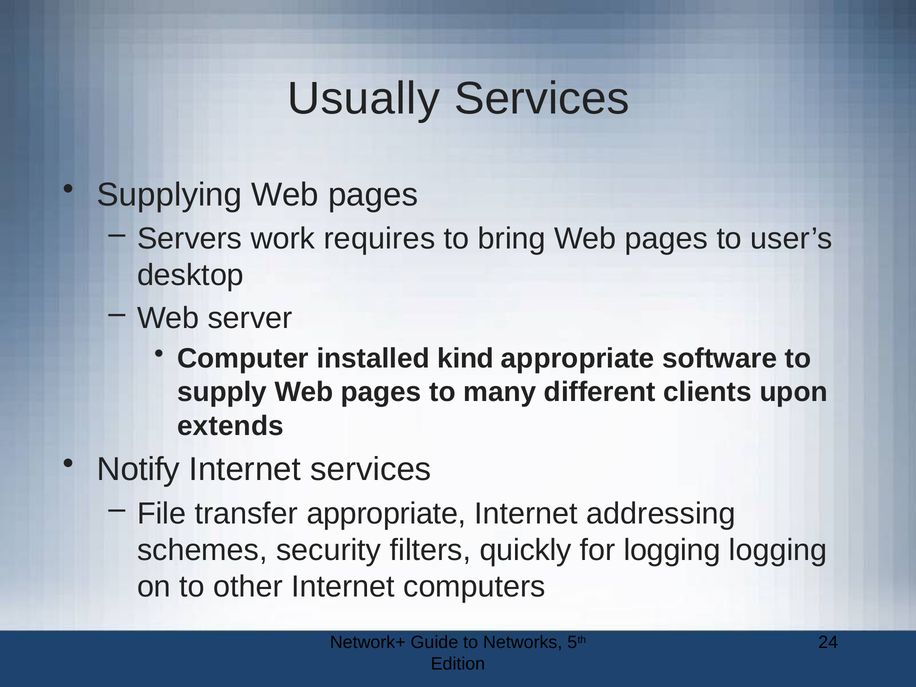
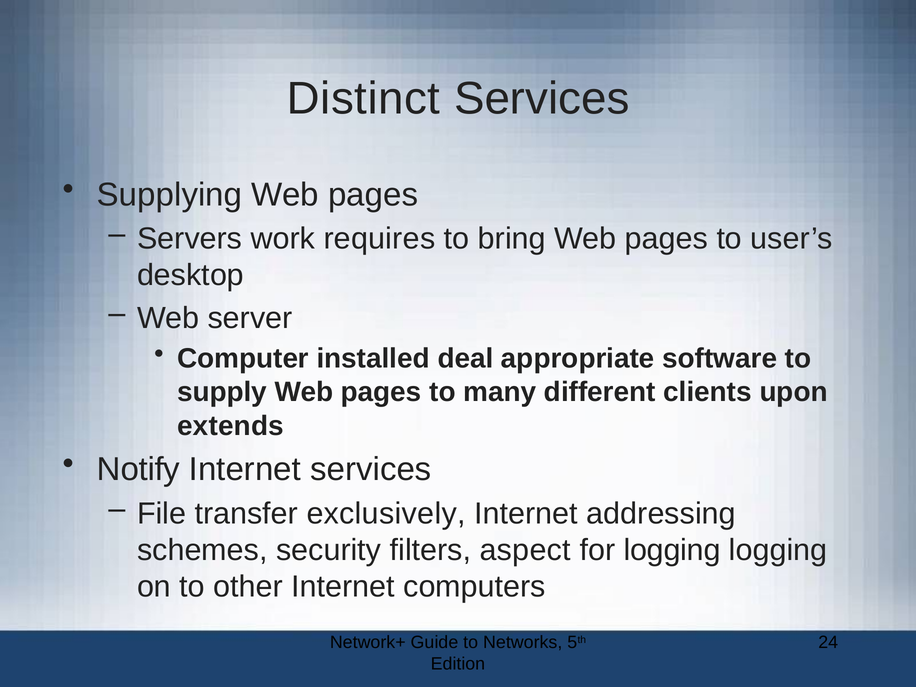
Usually: Usually -> Distinct (363, 99)
kind: kind -> deal (465, 359)
transfer appropriate: appropriate -> exclusively (386, 513)
quickly: quickly -> aspect (525, 550)
